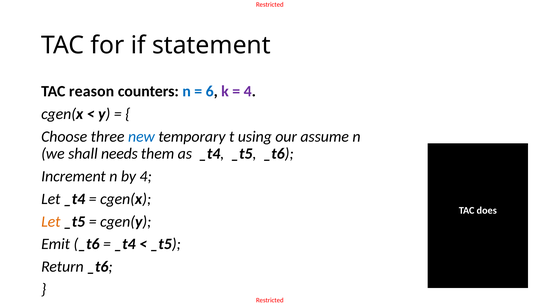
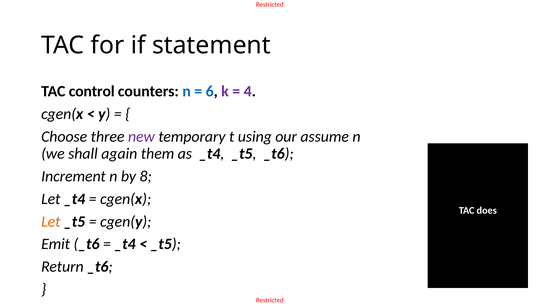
reason: reason -> control (92, 91)
new colour: blue -> purple (141, 136)
needs: needs -> again (119, 153)
by 4: 4 -> 8 (146, 176)
